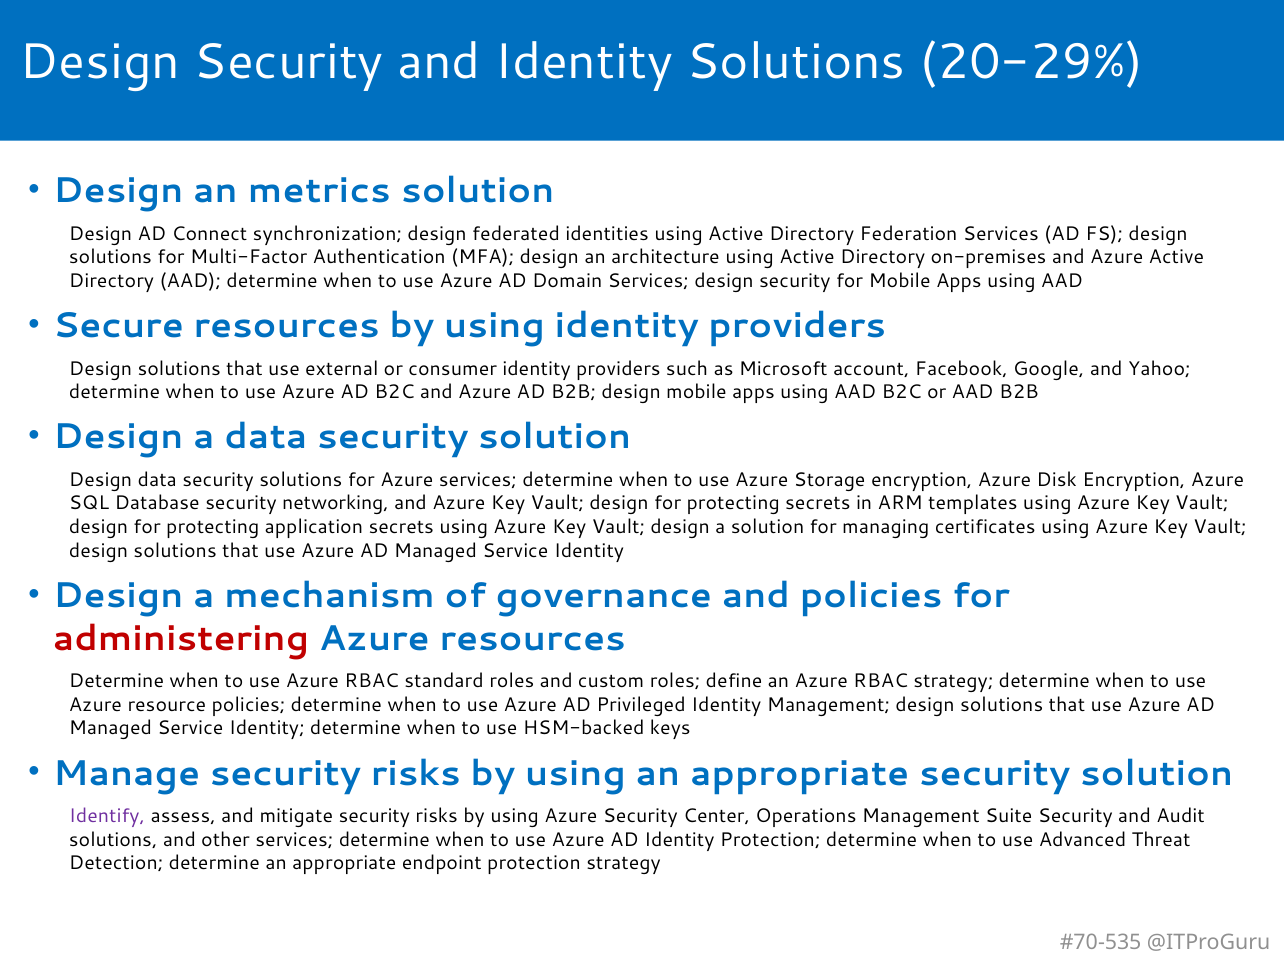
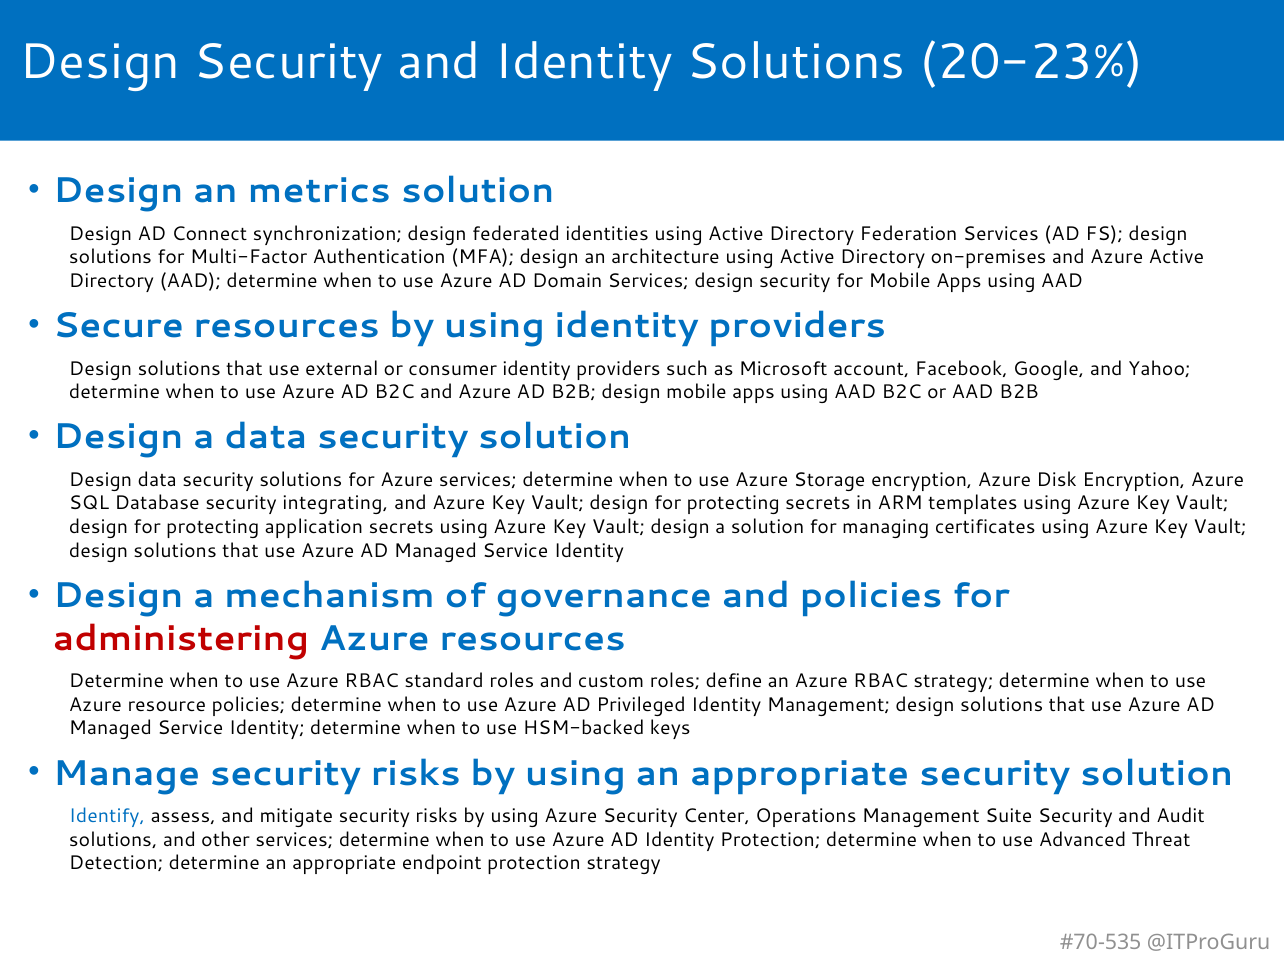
20-29%: 20-29% -> 20-23% (1032, 62)
networking: networking -> integrating (335, 503)
Identify colour: purple -> blue (107, 816)
